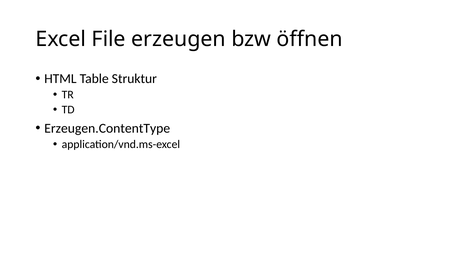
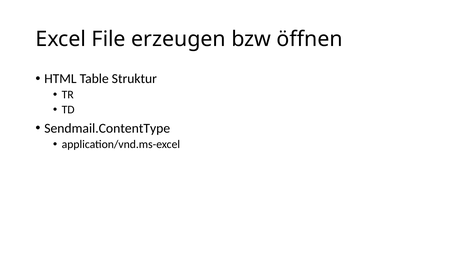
Erzeugen.ContentType: Erzeugen.ContentType -> Sendmail.ContentType (107, 128)
